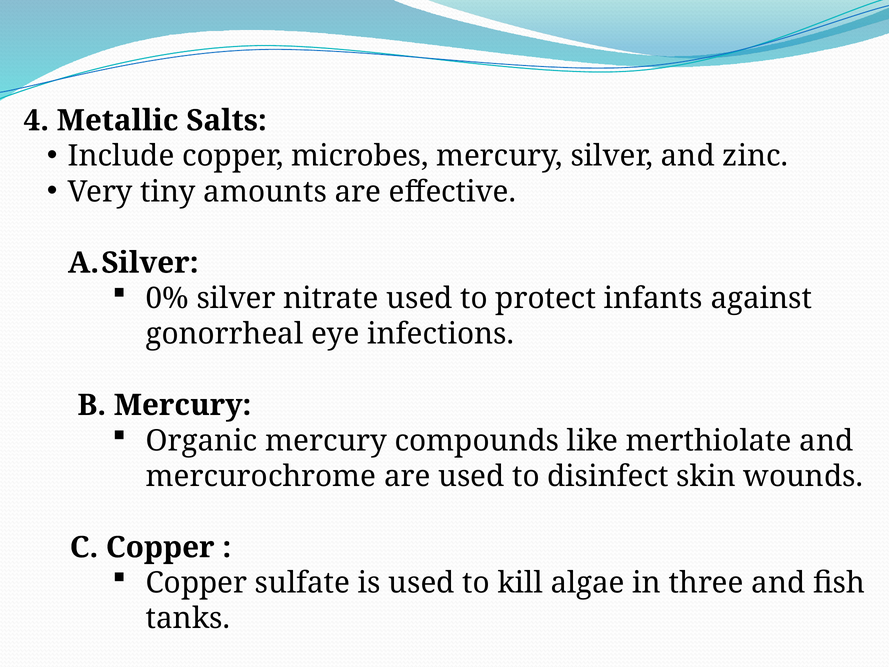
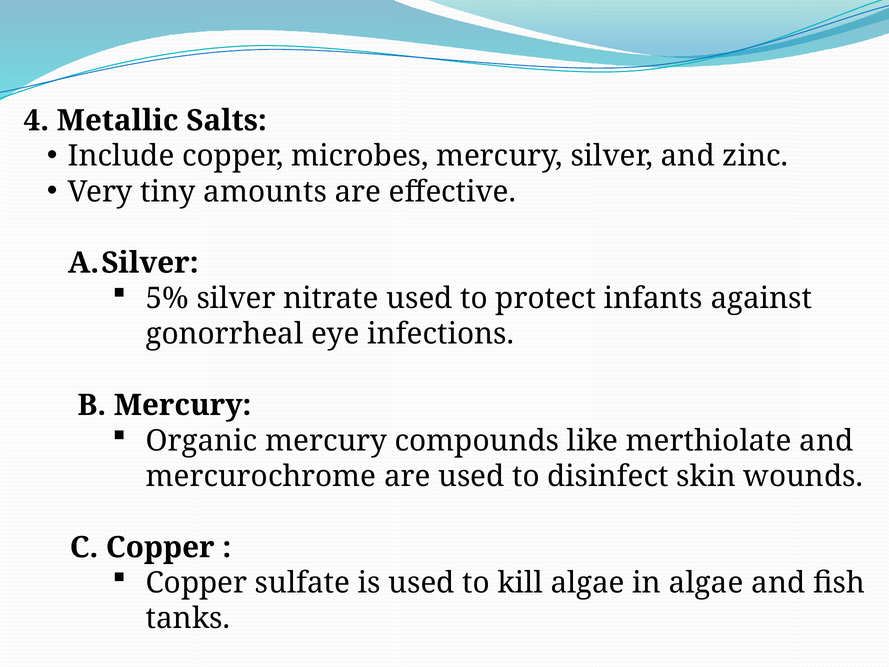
0%: 0% -> 5% (167, 298)
in three: three -> algae (706, 583)
